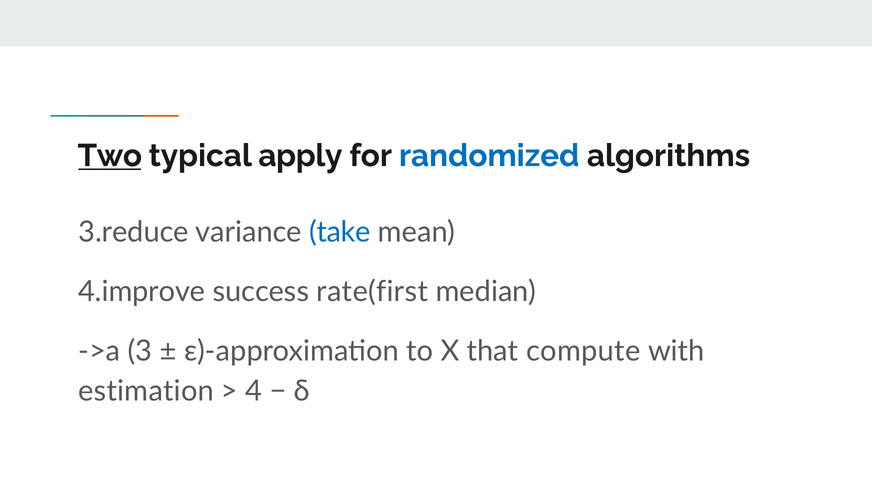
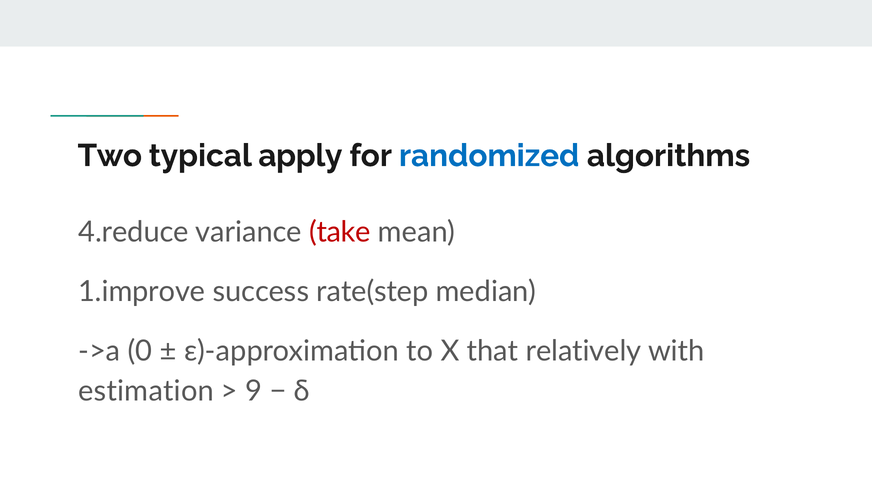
Two underline: present -> none (110, 156)
3.reduce: 3.reduce -> 4.reduce (134, 232)
take colour: blue -> red (340, 232)
4.improve: 4.improve -> 1.improve (142, 291)
rate(first: rate(first -> rate(step (372, 291)
3: 3 -> 0 (140, 351)
compute: compute -> relatively (583, 351)
4: 4 -> 9 (254, 391)
